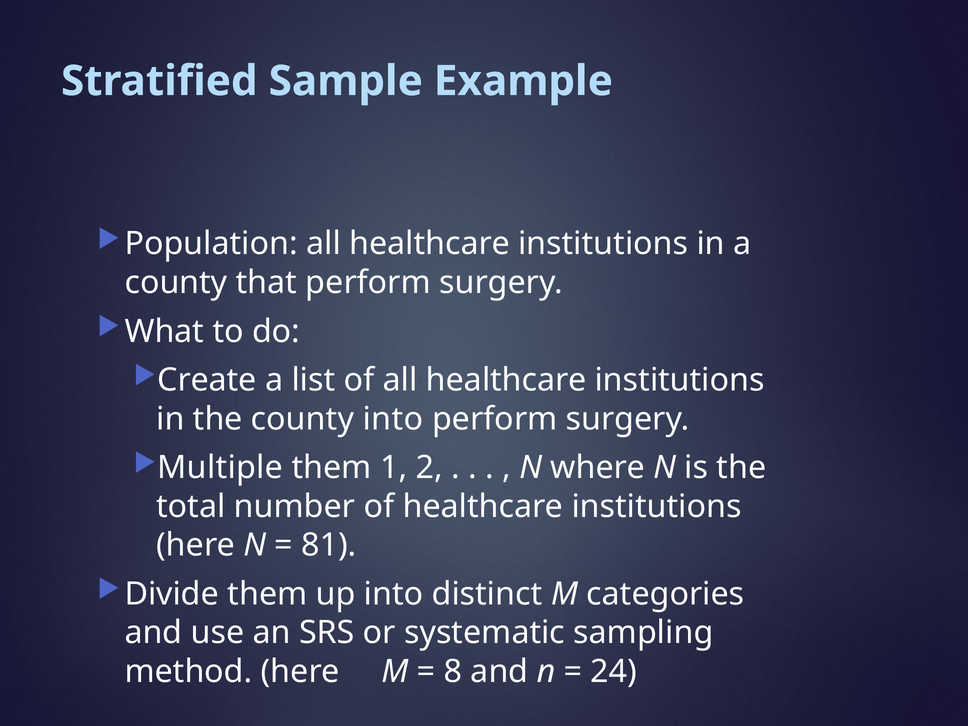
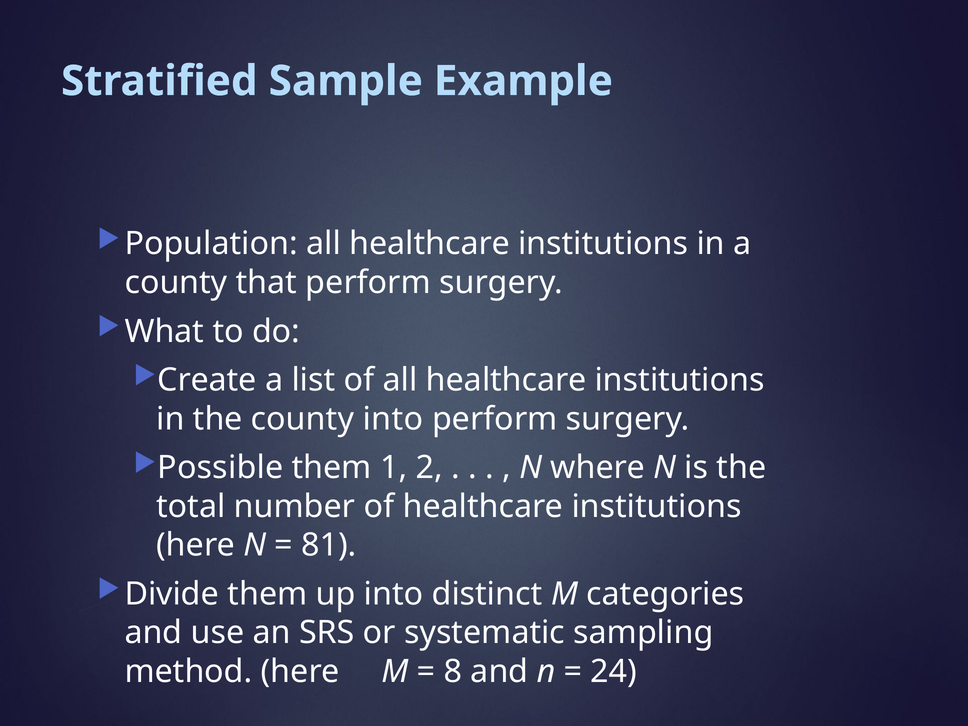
Multiple: Multiple -> Possible (220, 468)
